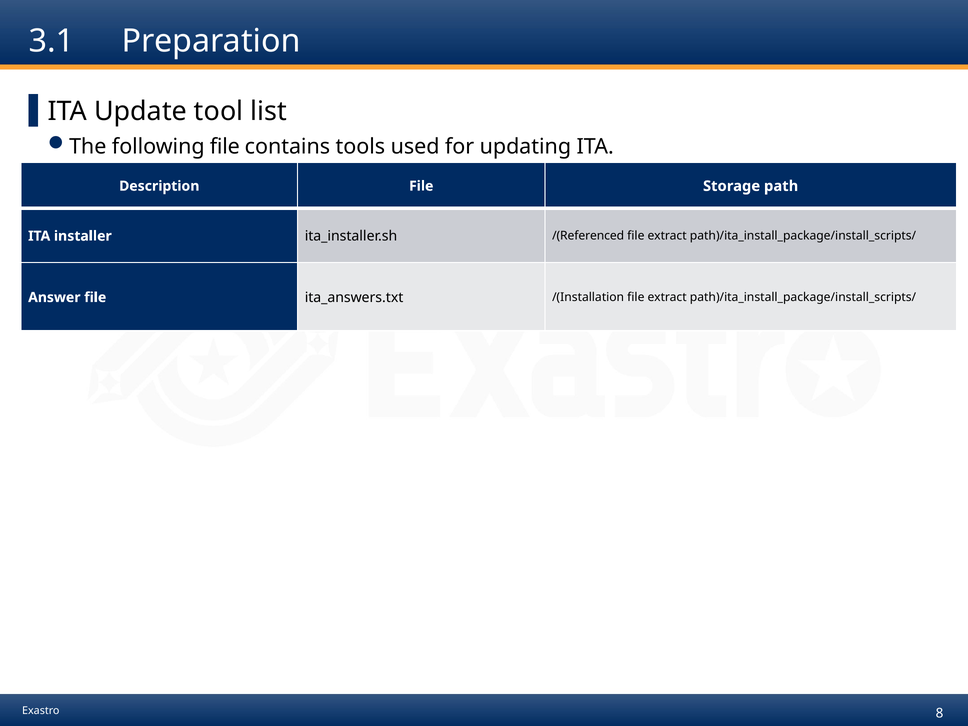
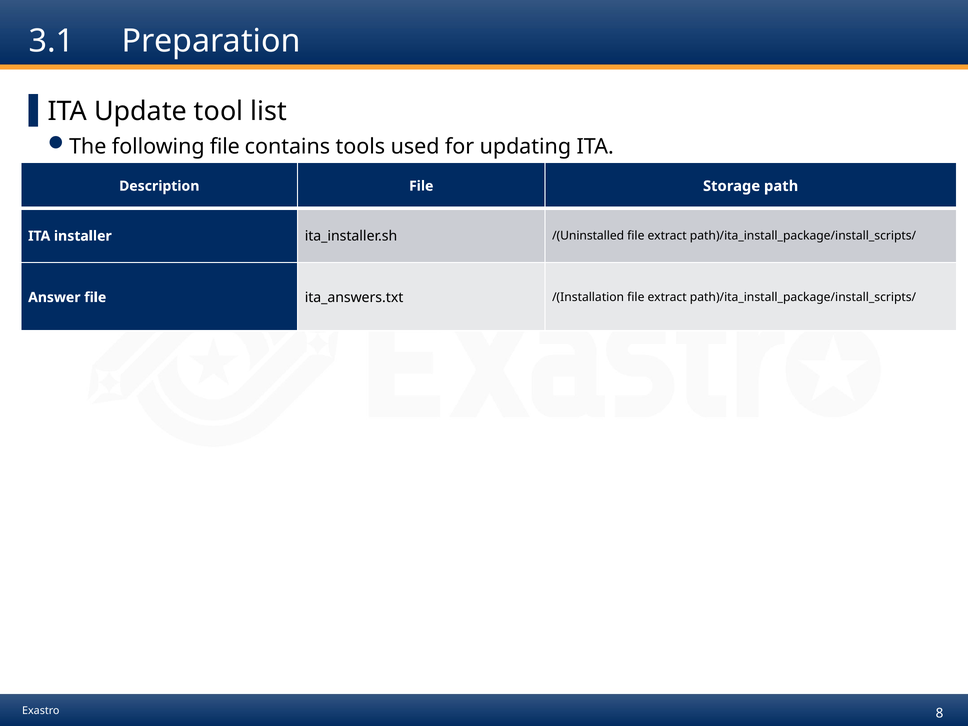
/(Referenced: /(Referenced -> /(Uninstalled (588, 236)
